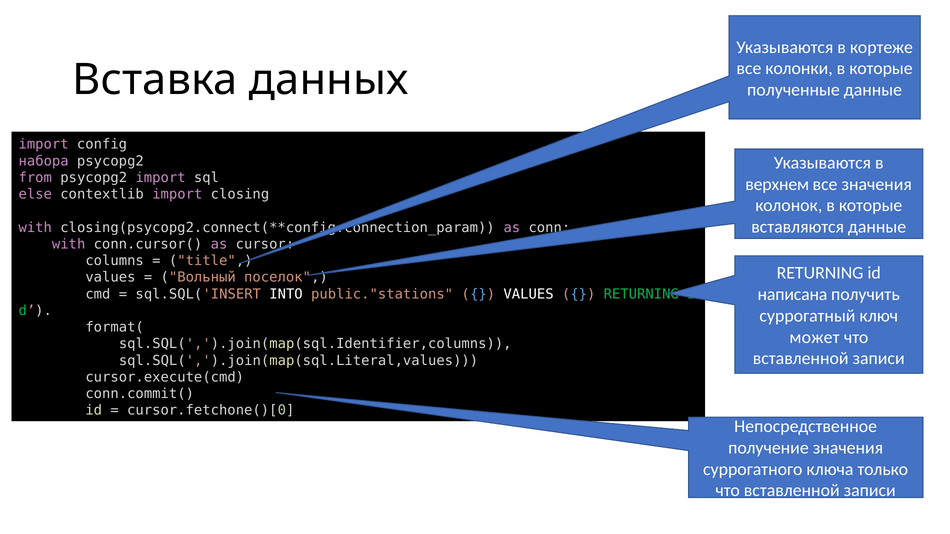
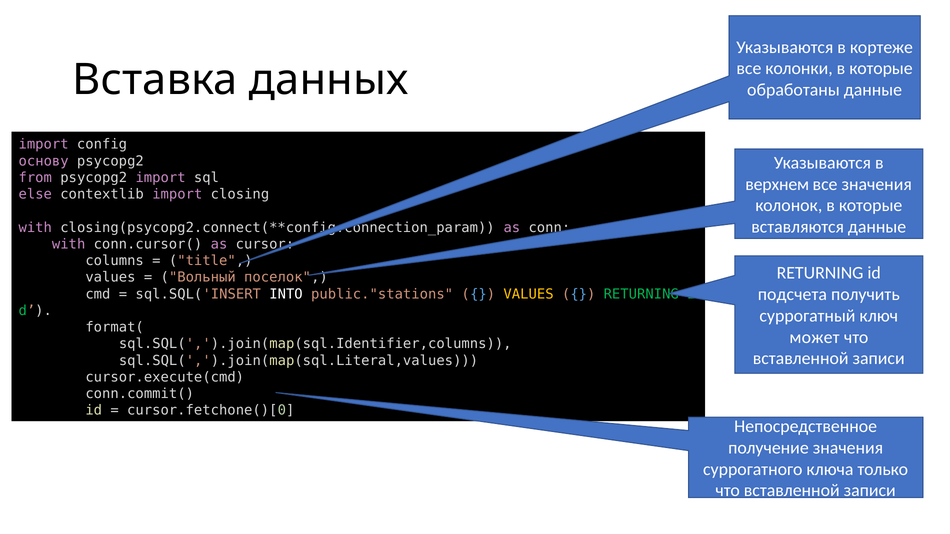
полученные: полученные -> обработаны (793, 90)
набора: набора -> основу (44, 161)
написана: написана -> подсчета (792, 295)
VALUES colour: white -> yellow (529, 294)
